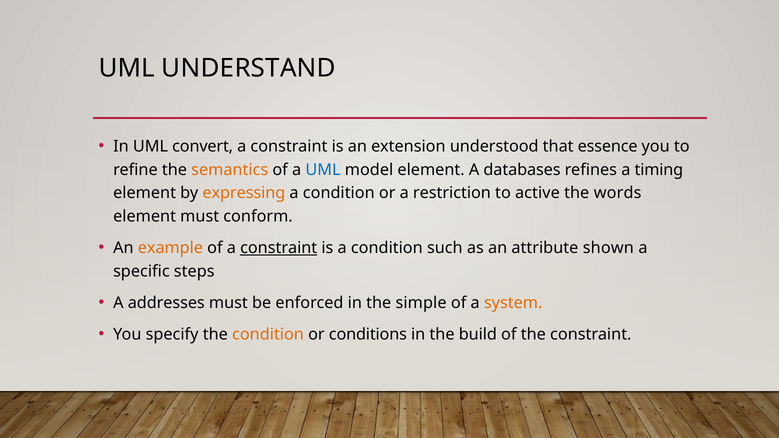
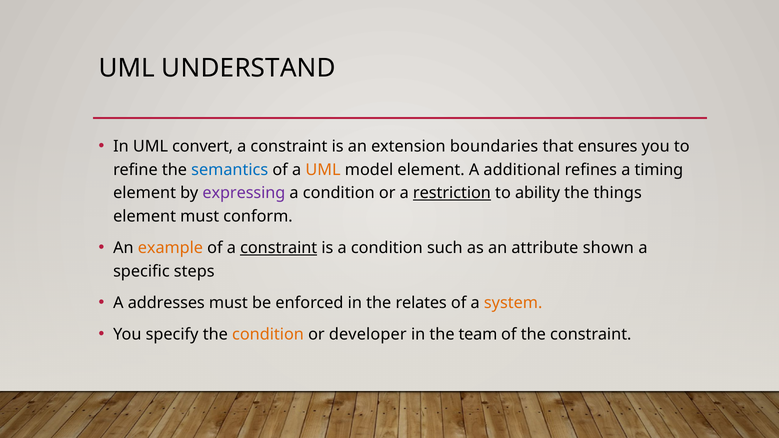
understood: understood -> boundaries (494, 146)
essence: essence -> ensures (608, 146)
semantics colour: orange -> blue (230, 170)
UML colour: blue -> orange (323, 170)
databases: databases -> additional (522, 170)
expressing colour: orange -> purple (244, 193)
restriction underline: none -> present (452, 193)
active: active -> ability (538, 193)
words: words -> things (618, 193)
simple: simple -> relates (421, 303)
conditions: conditions -> developer (368, 334)
build: build -> team (478, 334)
